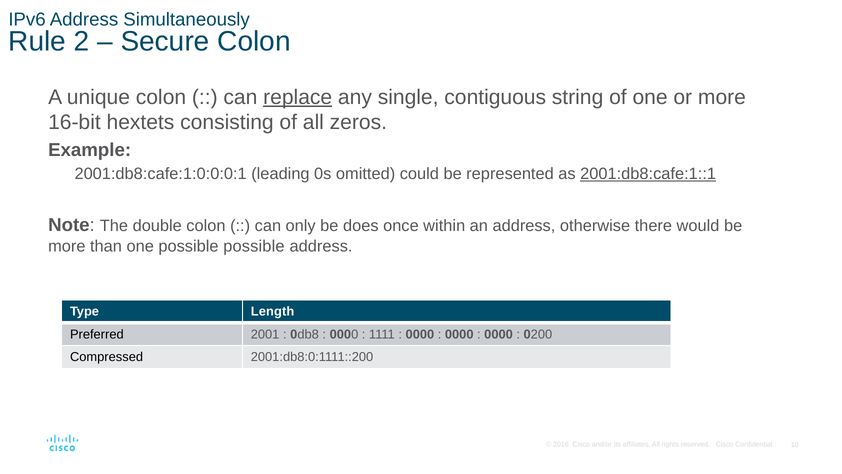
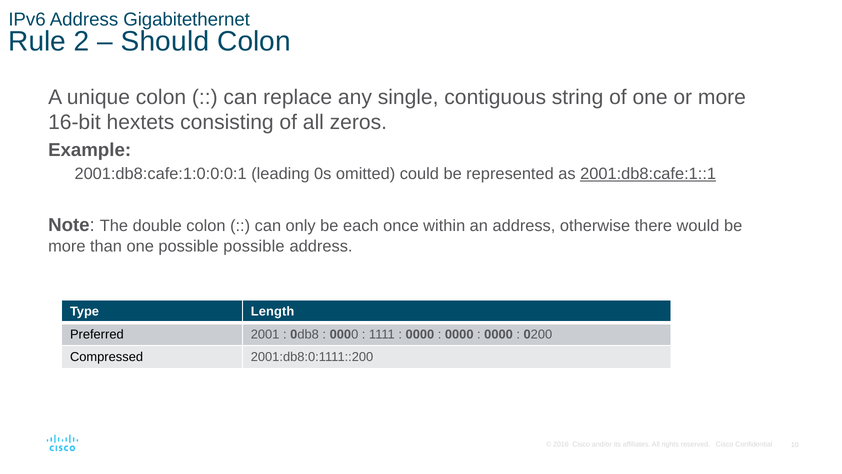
Simultaneously: Simultaneously -> Gigabitethernet (187, 19)
Secure: Secure -> Should (165, 41)
replace underline: present -> none (298, 97)
does: does -> each (361, 226)
